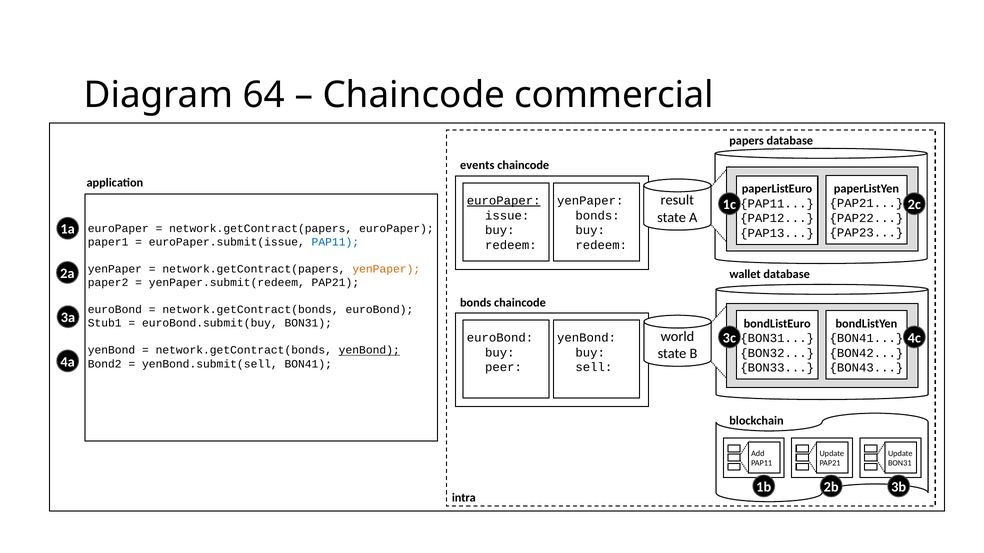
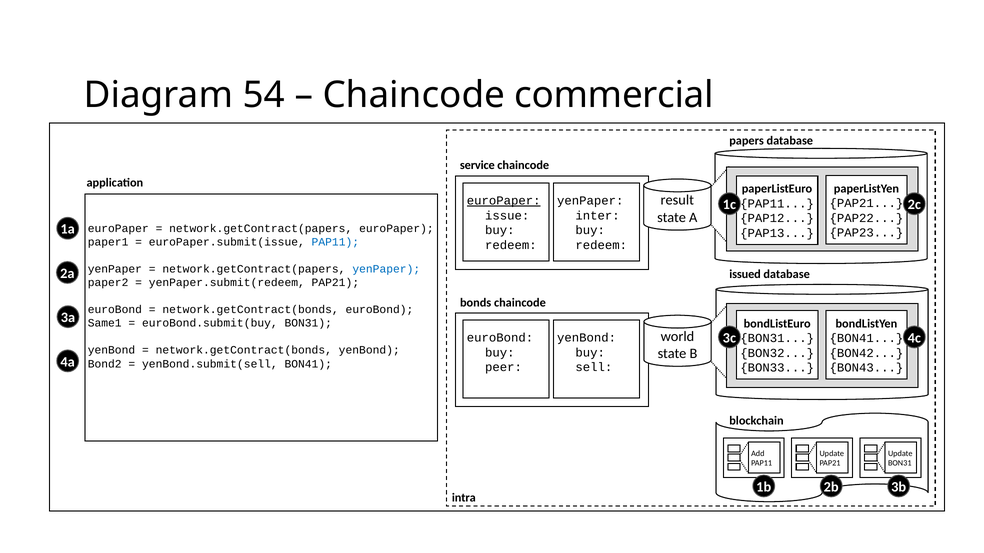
64: 64 -> 54 (264, 95)
events: events -> service (477, 166)
bonds: bonds -> inter (598, 216)
yenPaper colour: orange -> blue (386, 269)
wallet: wallet -> issued (745, 274)
Stub1: Stub1 -> Same1 (105, 323)
yenBond underline: present -> none (369, 351)
